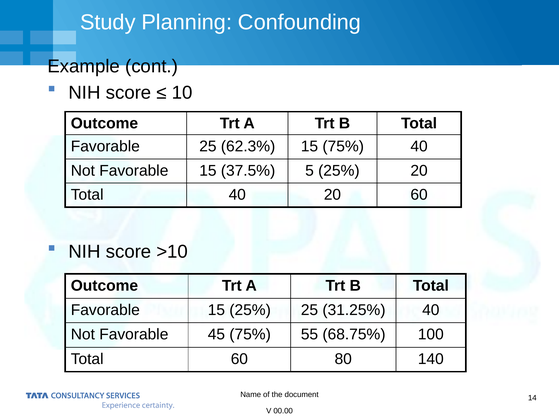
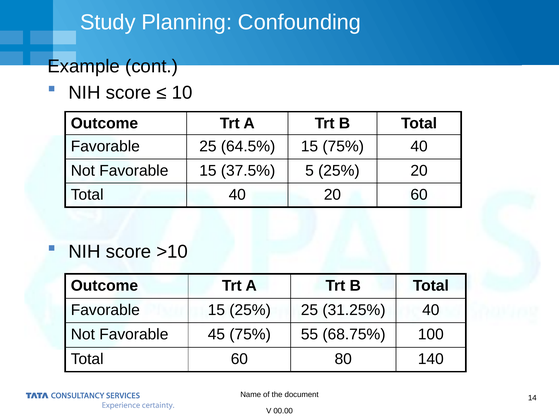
62.3%: 62.3% -> 64.5% (248, 146)
